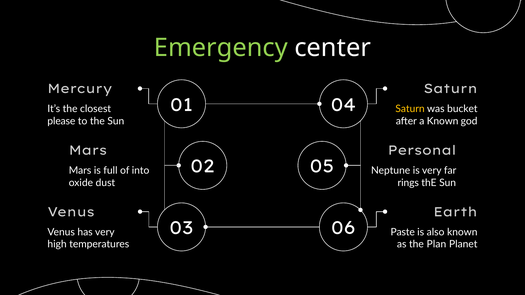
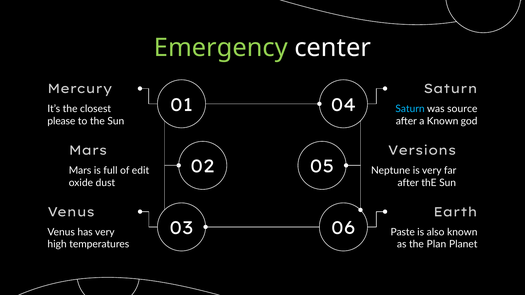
Saturn colour: yellow -> light blue (410, 109)
bucket: bucket -> source (462, 109)
Personal: Personal -> Versions (422, 151)
into: into -> edit (141, 171)
rings: rings -> after (408, 183)
